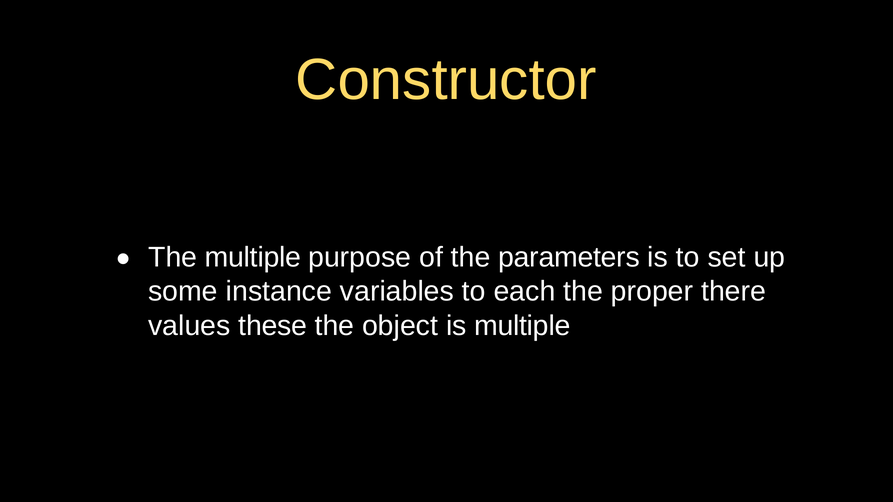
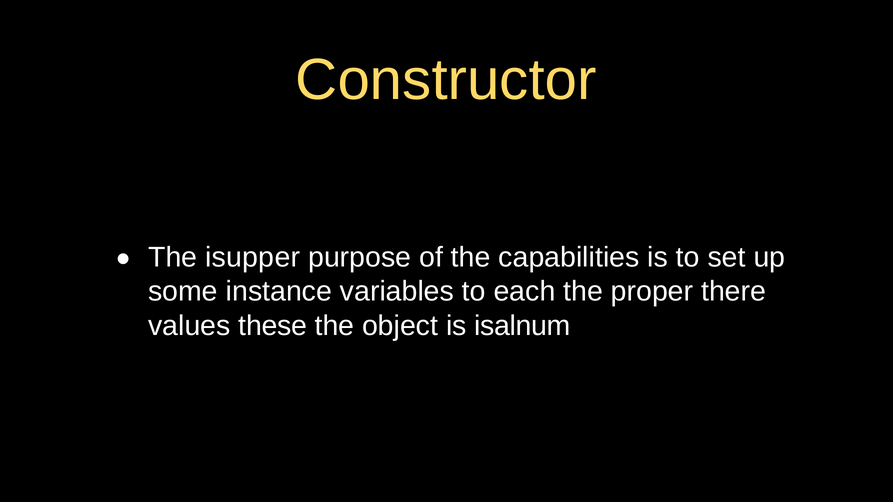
The multiple: multiple -> isupper (253, 257)
parameters: parameters -> capabilities (569, 257)
is multiple: multiple -> isalnum (522, 326)
